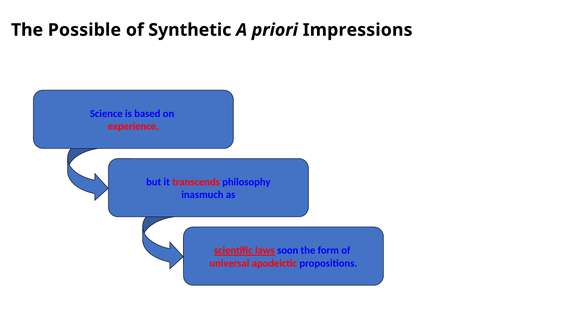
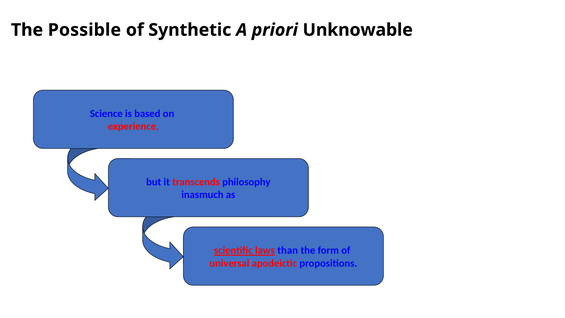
Impressions: Impressions -> Unknowable (358, 30)
soon: soon -> than (288, 250)
